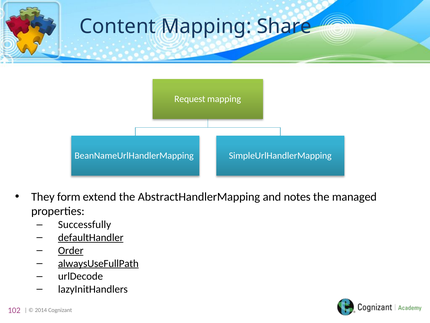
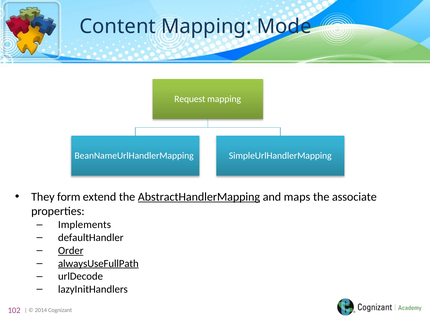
Share: Share -> Mode (284, 26)
AbstractHandlerMapping underline: none -> present (199, 196)
notes: notes -> maps (297, 196)
managed: managed -> associate (354, 196)
Successfully: Successfully -> Implements (85, 224)
defaultHandler underline: present -> none (91, 237)
